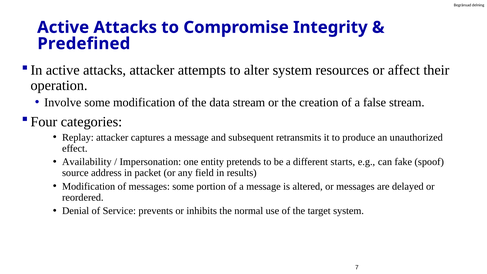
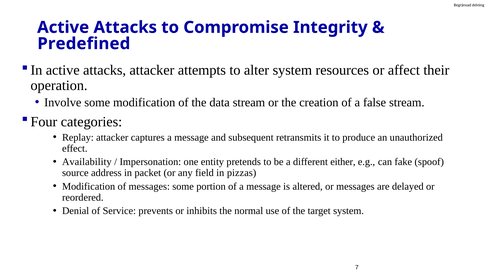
starts: starts -> either (343, 162)
results: results -> pizzas (242, 173)
